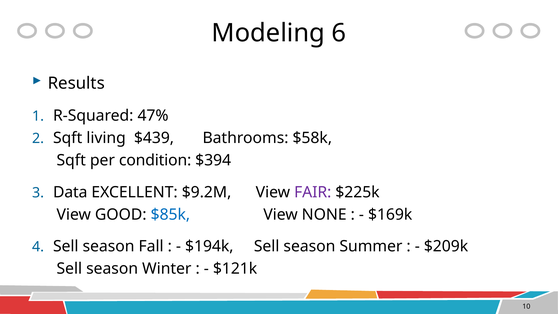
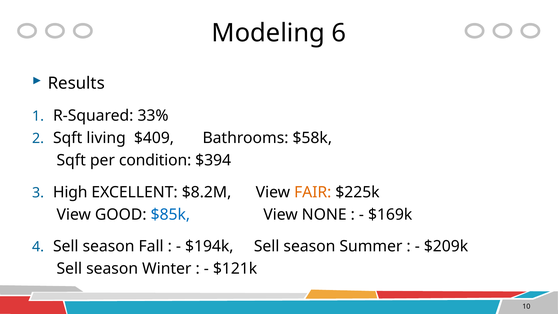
47%: 47% -> 33% (153, 116)
$439: $439 -> $409 (154, 138)
Data: Data -> High (70, 192)
$9.2M: $9.2M -> $8.2M (207, 192)
FAIR colour: purple -> orange (313, 192)
